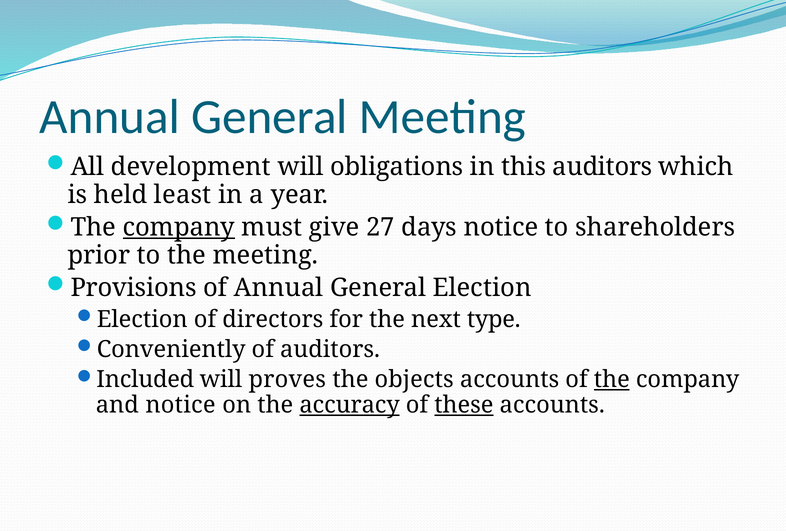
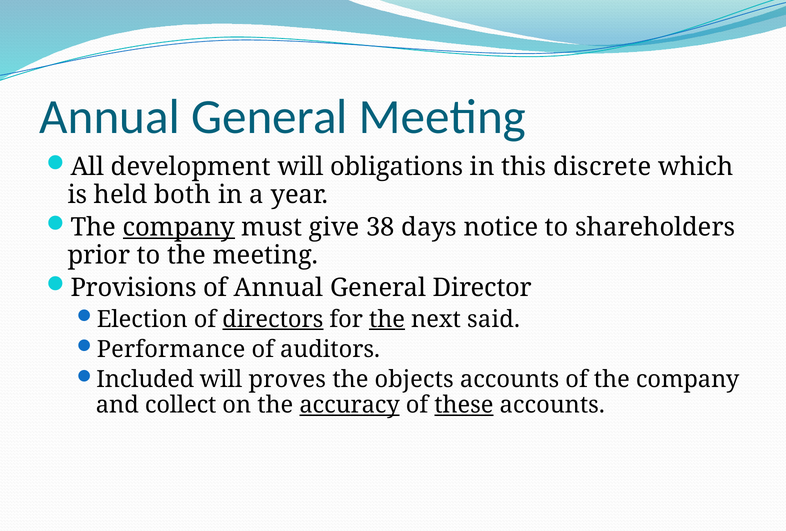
this auditors: auditors -> discrete (602, 167)
least: least -> both (183, 195)
27: 27 -> 38 (380, 228)
General Election: Election -> Director (482, 288)
directors underline: none -> present (273, 319)
the underline: none -> present (387, 319)
type: type -> said (494, 319)
Conveniently: Conveniently -> Performance (171, 349)
the underline: present -> none (612, 380)
and notice: notice -> collect (181, 405)
